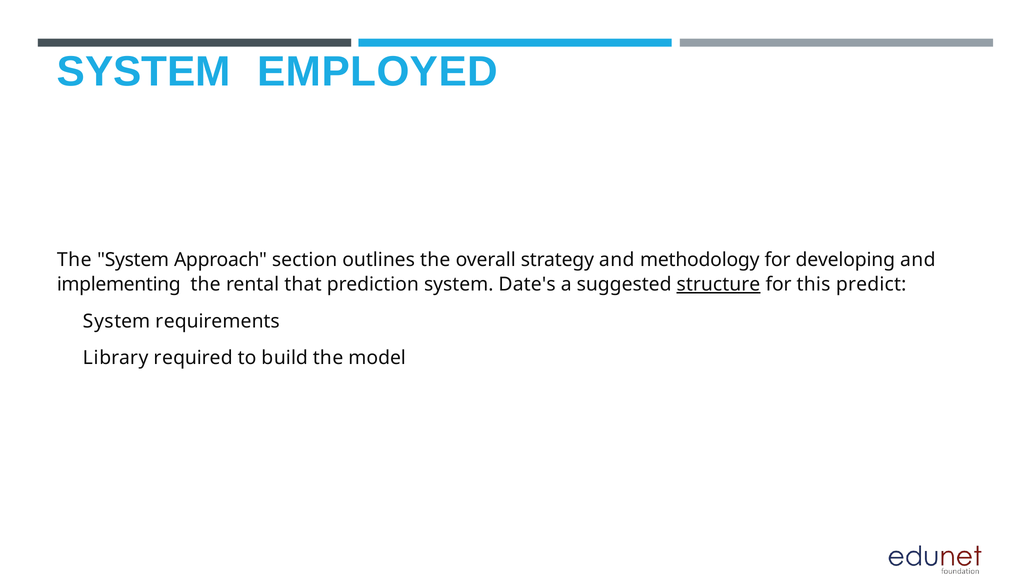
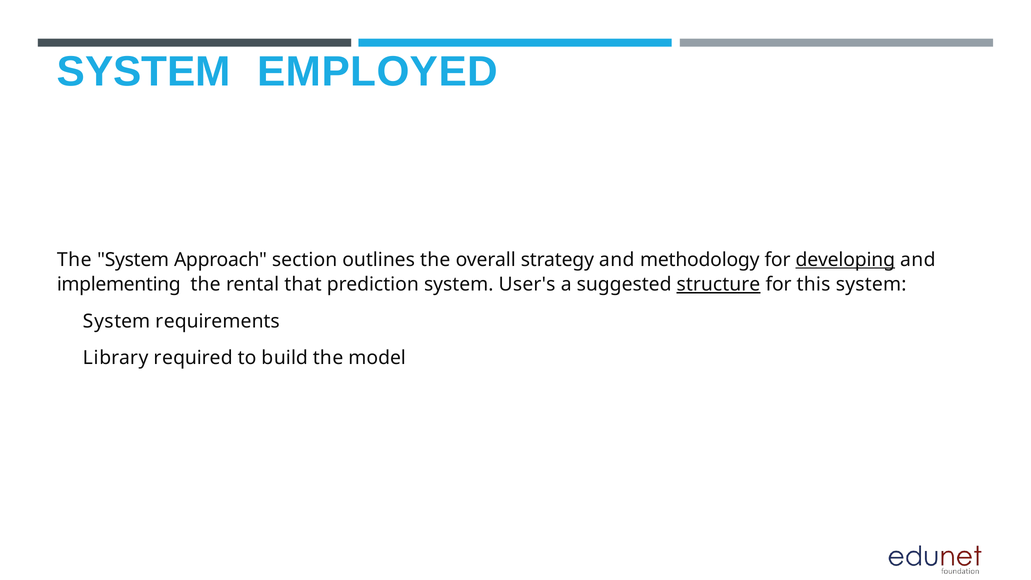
developing underline: none -> present (845, 260)
Date's: Date's -> User's (527, 284)
this predict: predict -> system (871, 284)
